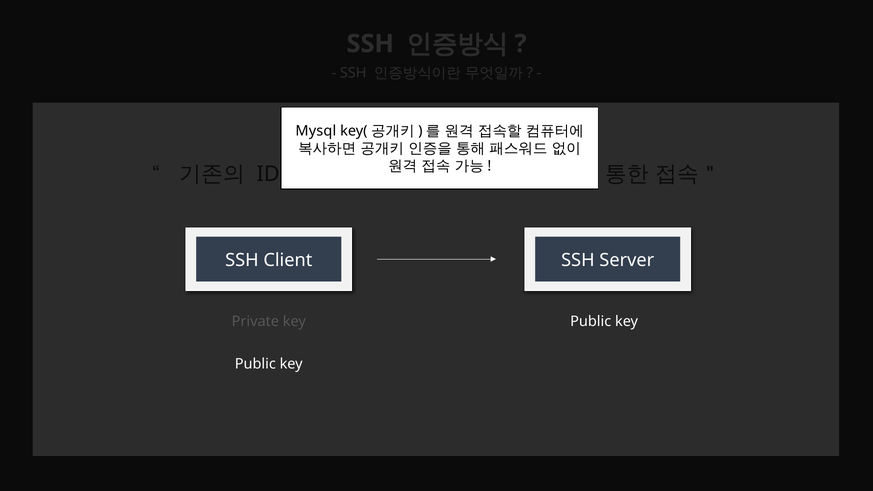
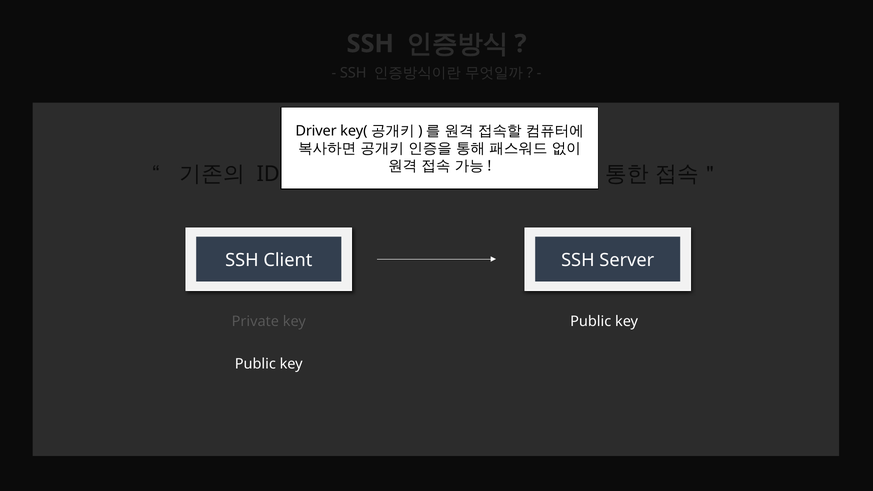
Mysql: Mysql -> Driver (316, 131)
